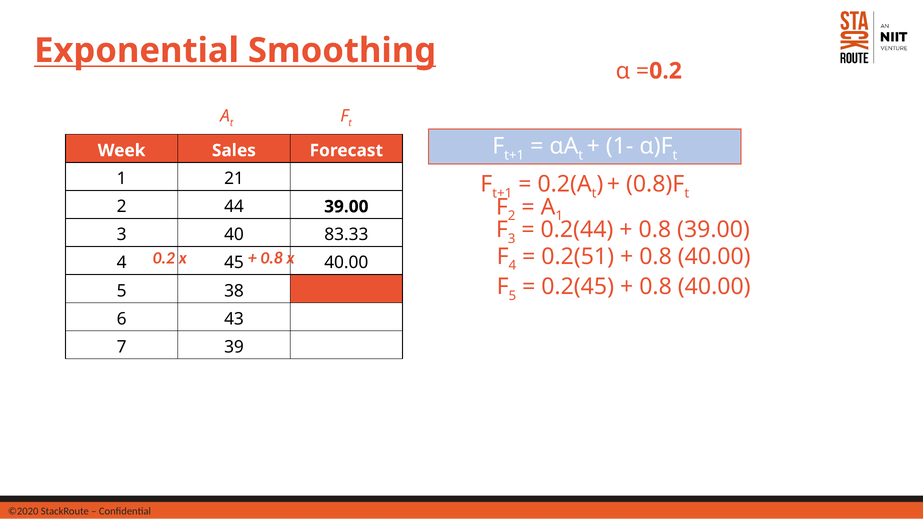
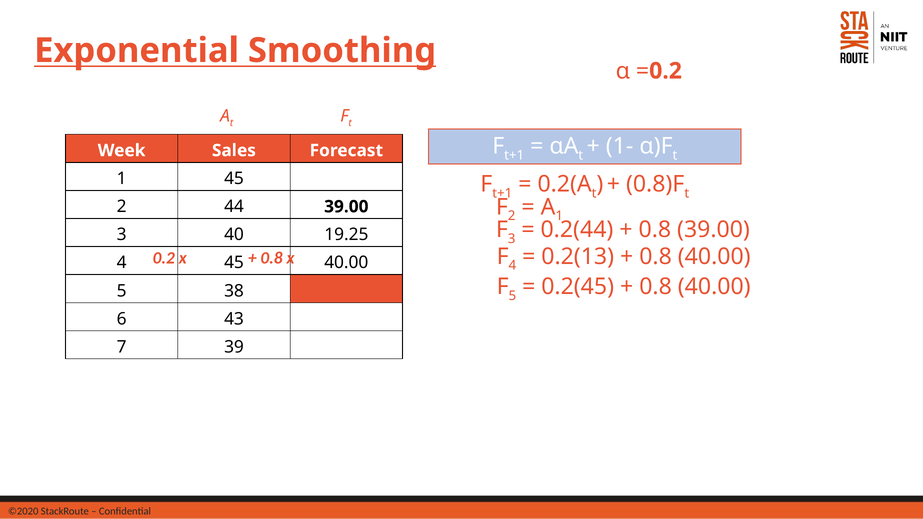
1 21: 21 -> 45 (234, 179)
83.33: 83.33 -> 19.25 (346, 235)
0.2(51: 0.2(51 -> 0.2(13 (578, 257)
